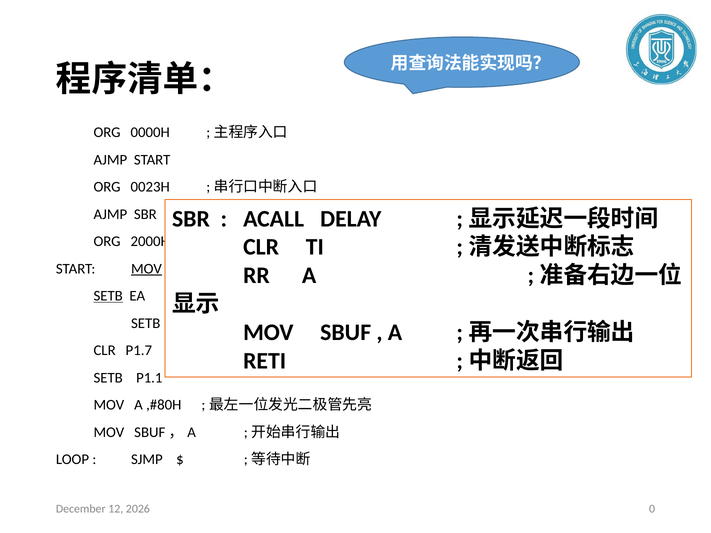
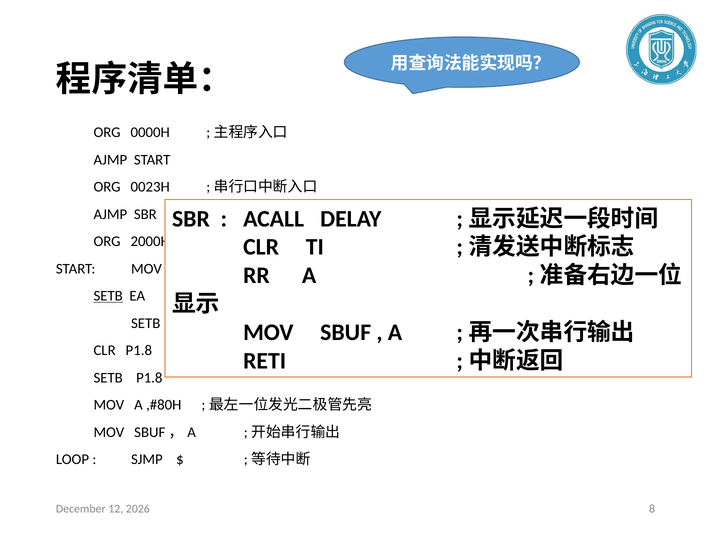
MOV underline: present -> none (146, 269)
CLR P1.7: P1.7 -> P1.8 (139, 351)
SETB P1.1: P1.1 -> P1.8 (149, 378)
0: 0 -> 8 (652, 509)
